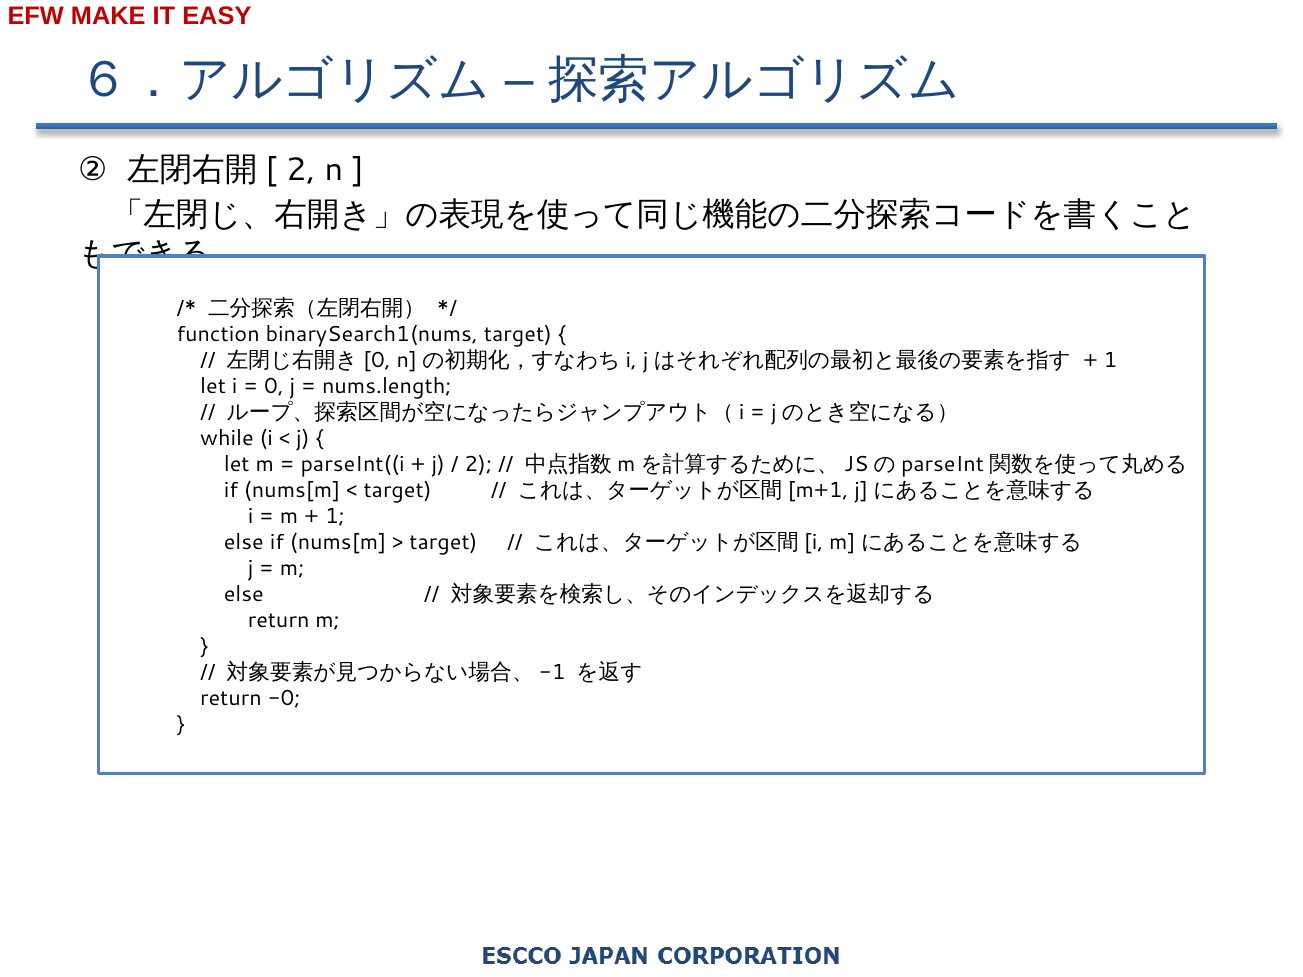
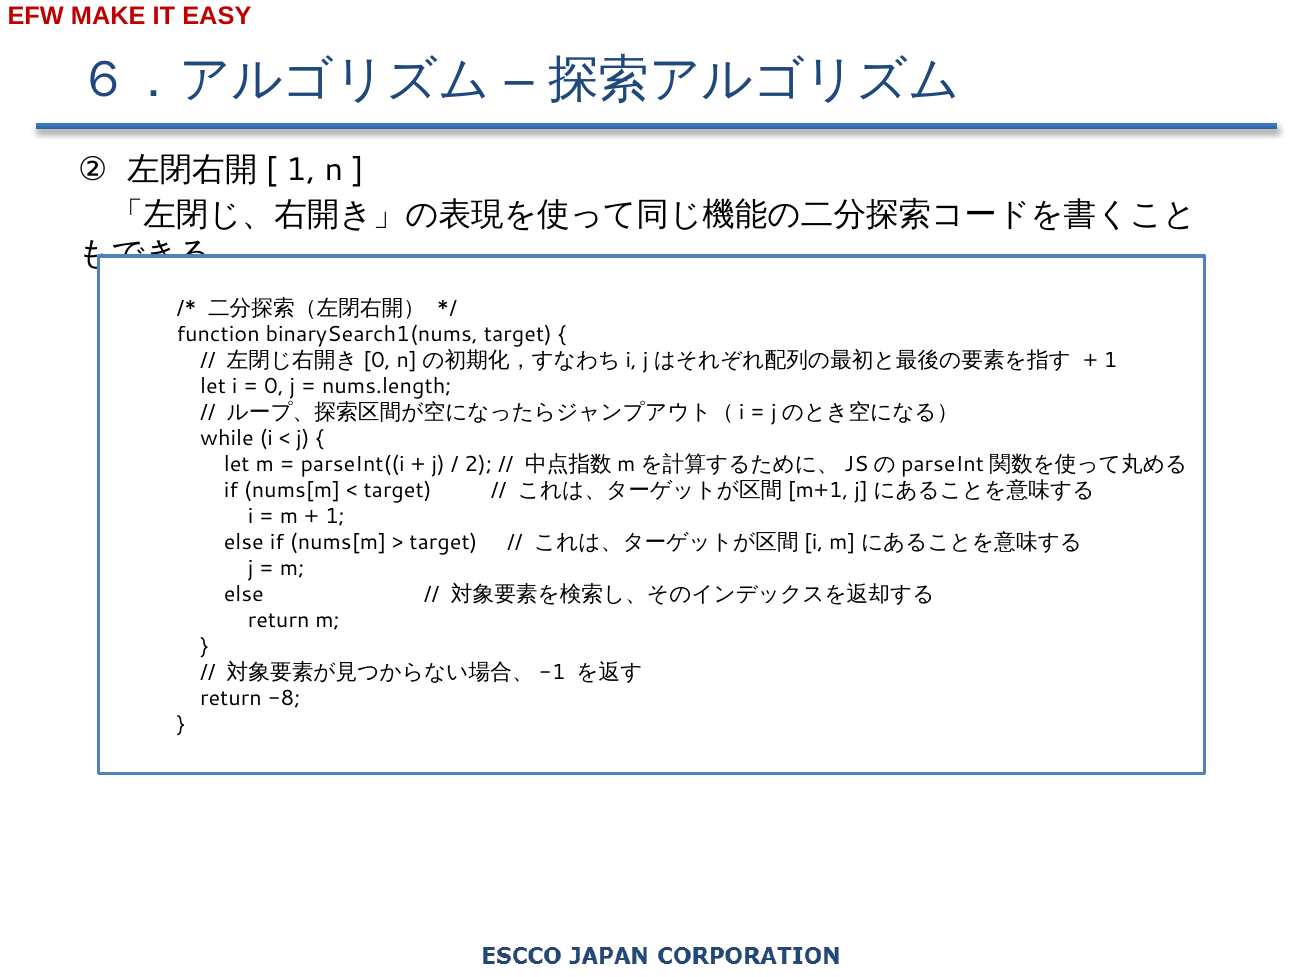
2: 2 -> 1 (301, 170)
-0: -0 -> -8 (284, 699)
